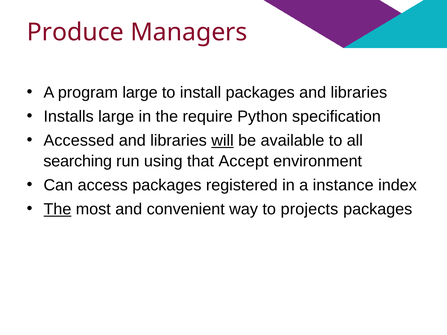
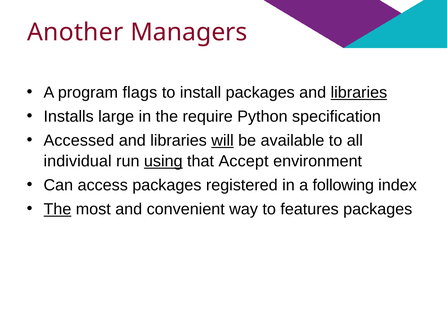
Produce: Produce -> Another (75, 32)
program large: large -> flags (140, 93)
libraries underline: none -> present (359, 93)
searching: searching -> individual (78, 161)
using underline: none -> present (163, 161)
instance: instance -> following (343, 185)
projects: projects -> features (310, 209)
